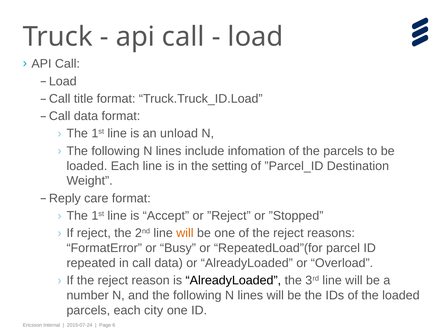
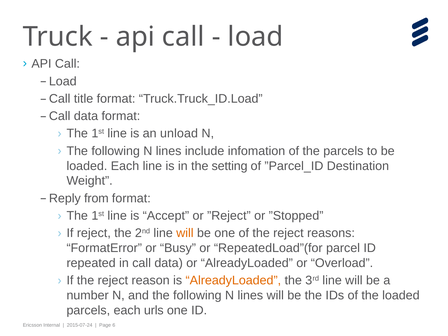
care: care -> from (96, 198)
AlreadyLoaded colour: black -> orange (233, 280)
city: city -> urls (154, 310)
